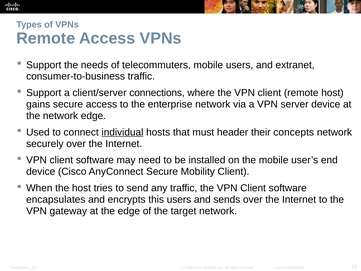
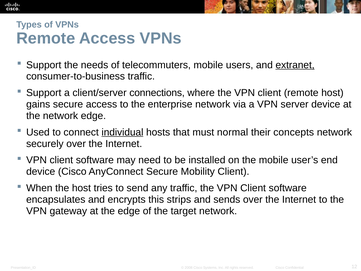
extranet underline: none -> present (295, 65)
header: header -> normal (233, 132)
this users: users -> strips (179, 199)
